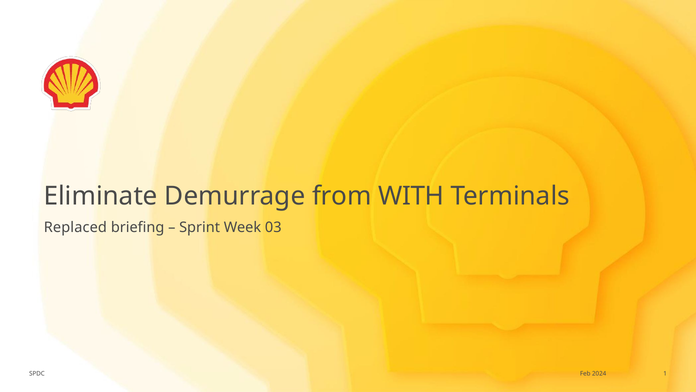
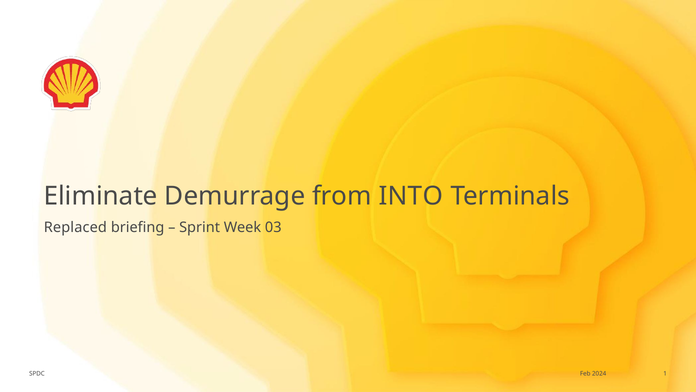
WITH: WITH -> INTO (411, 196)
